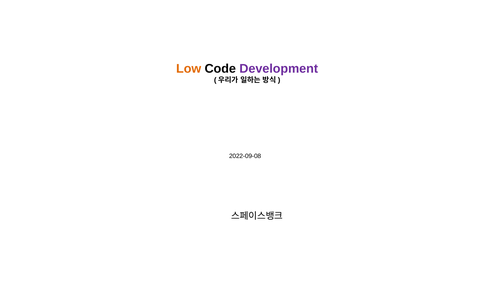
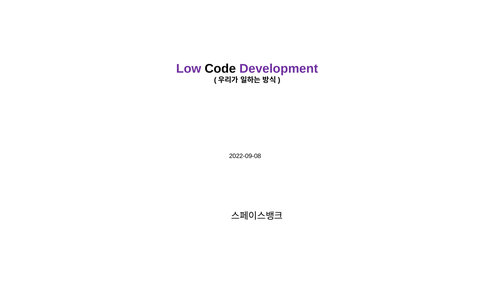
Low colour: orange -> purple (189, 69)
